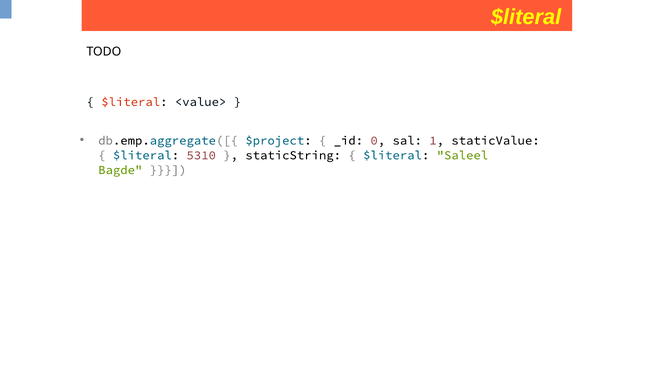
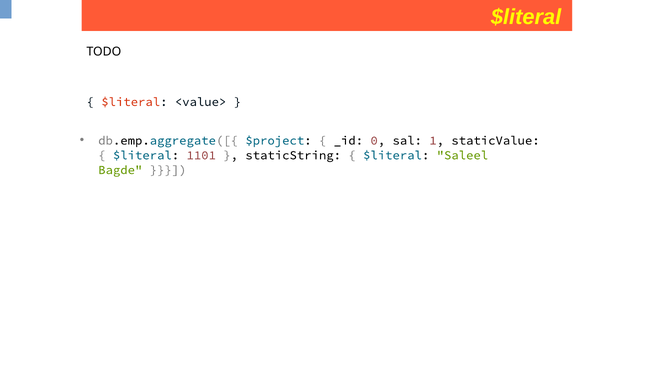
5310: 5310 -> 1101 (201, 155)
